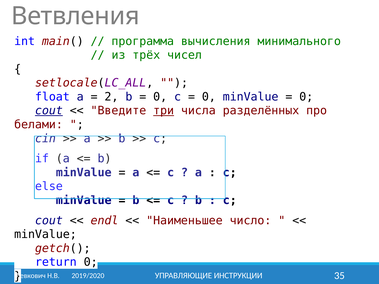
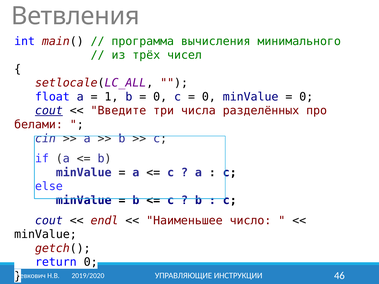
2: 2 -> 1 (111, 97)
три underline: present -> none (164, 111)
35: 35 -> 46 (339, 276)
